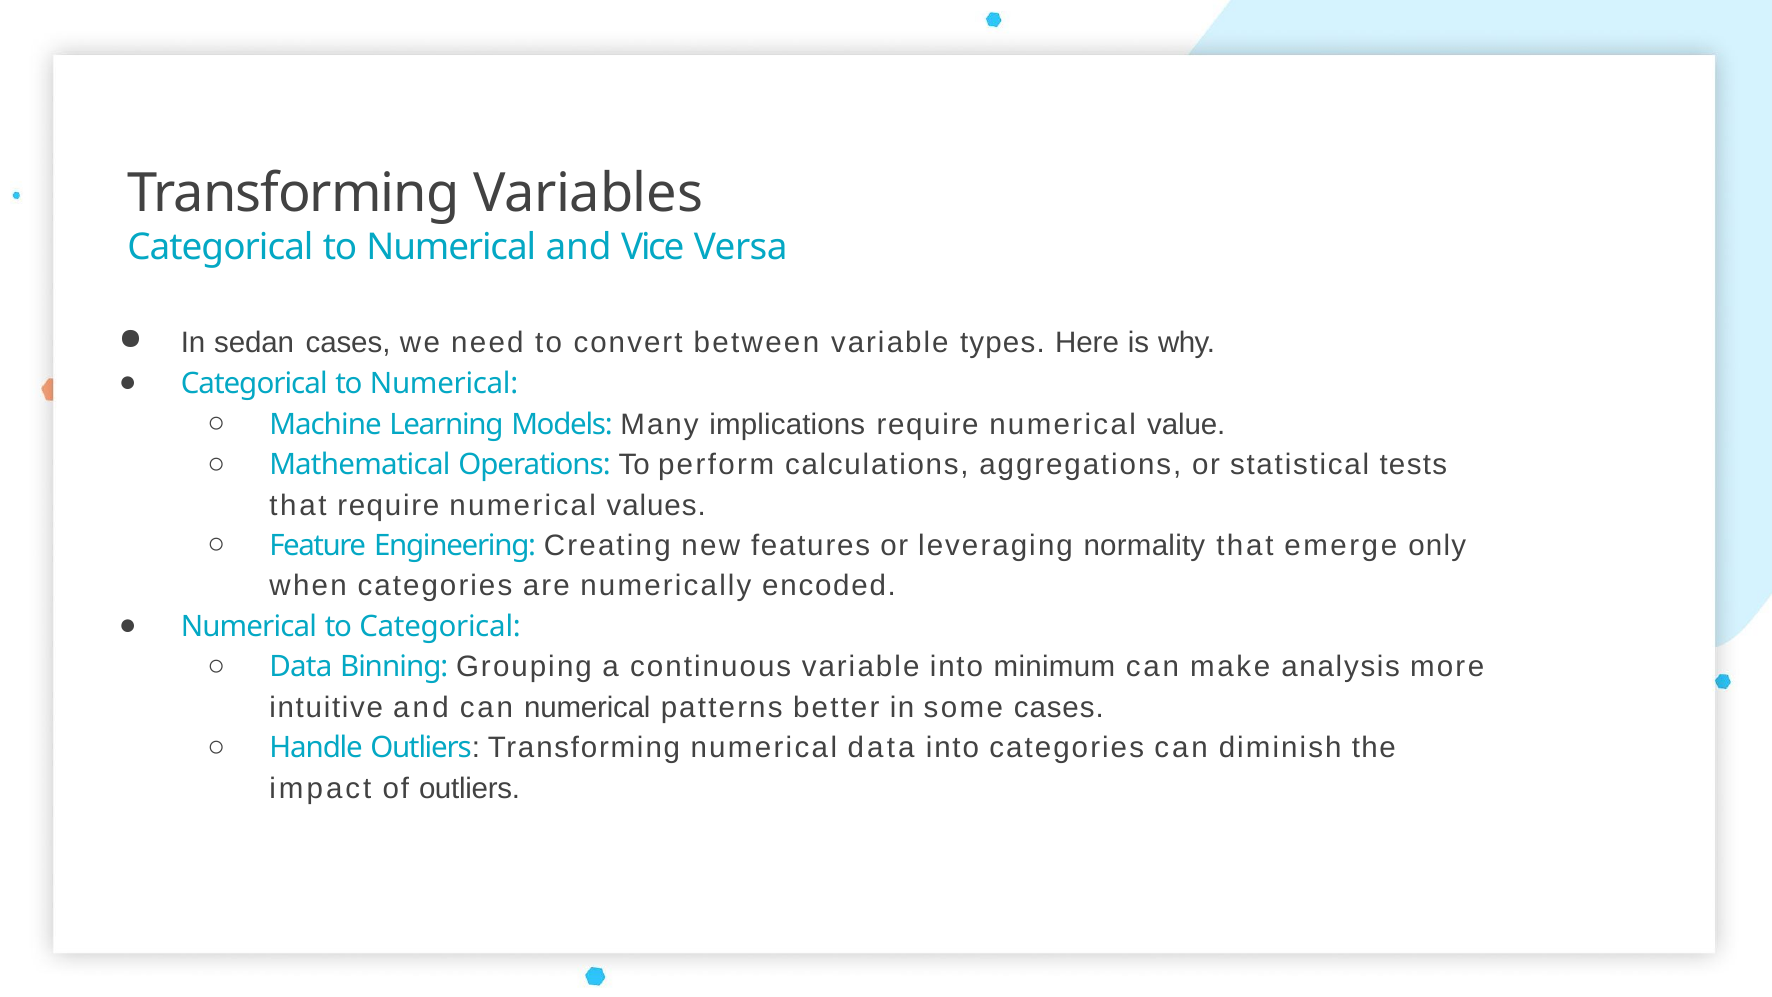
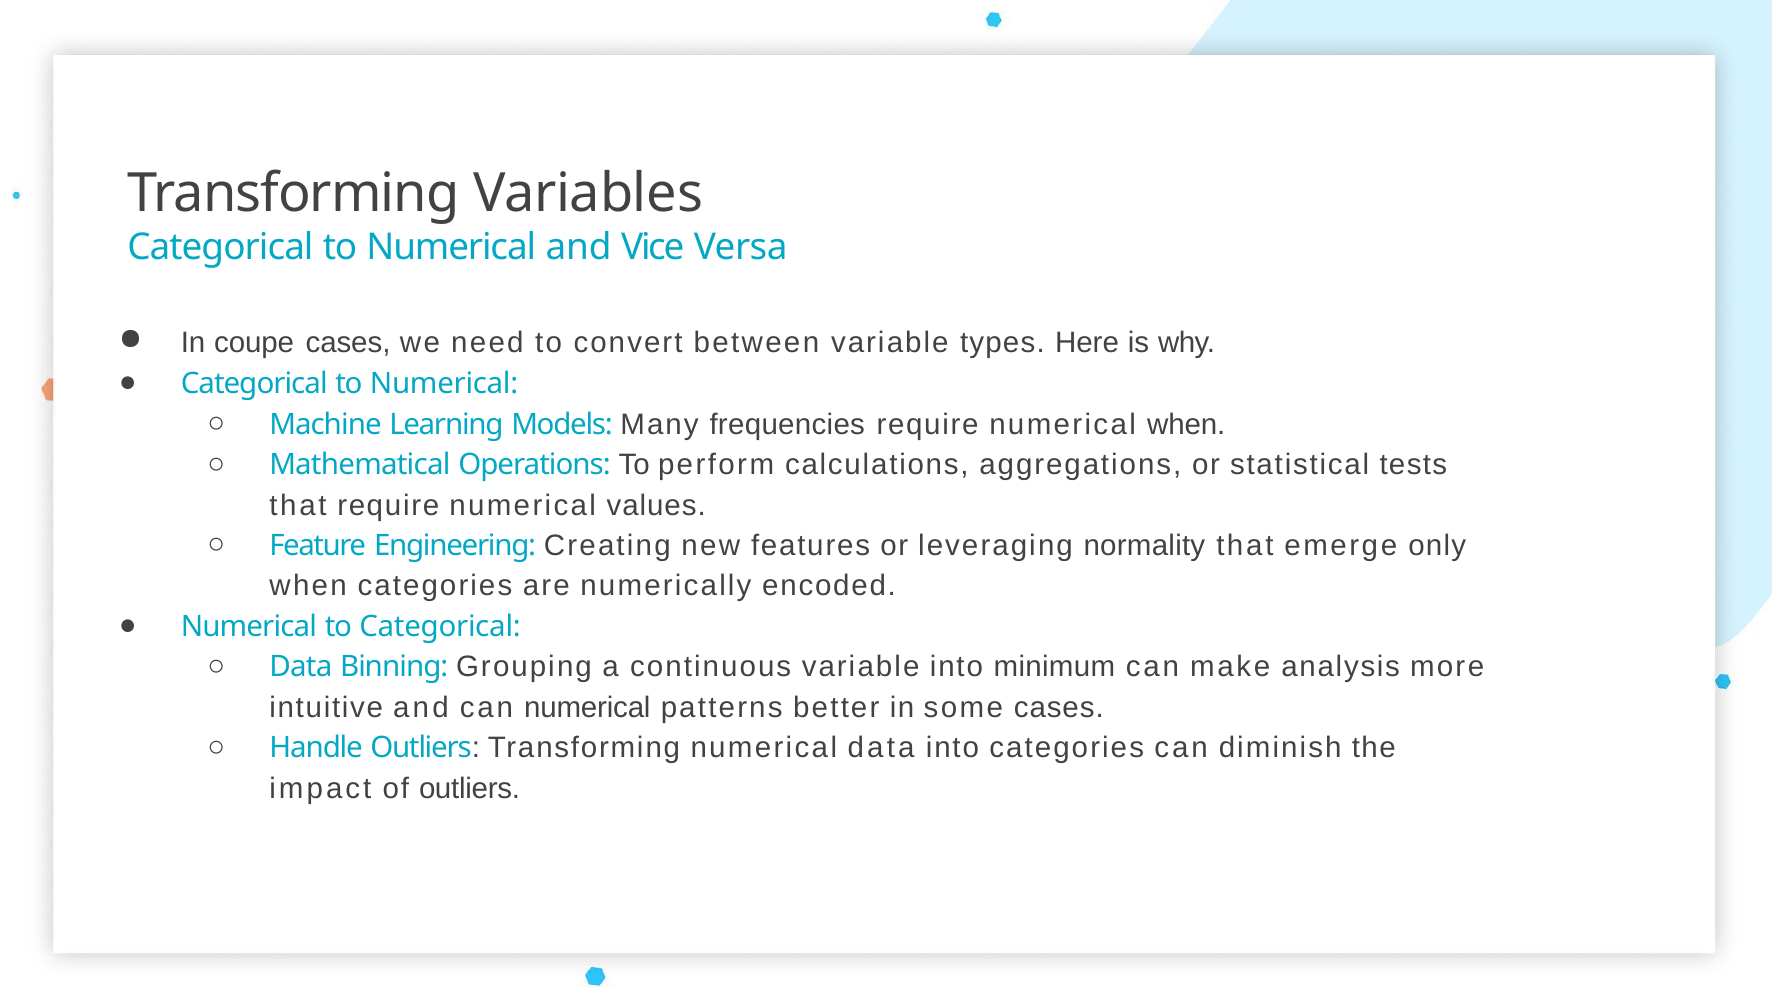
sedan: sedan -> coupe (254, 343)
implications: implications -> frequencies (787, 424)
numerical value: value -> when (1186, 424)
